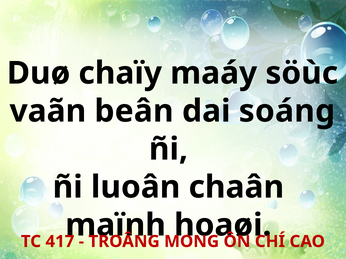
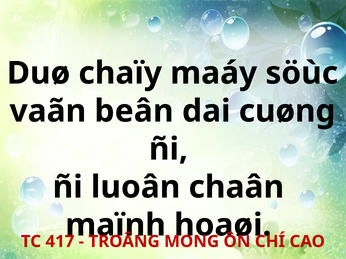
soáng: soáng -> cuøng (287, 111)
